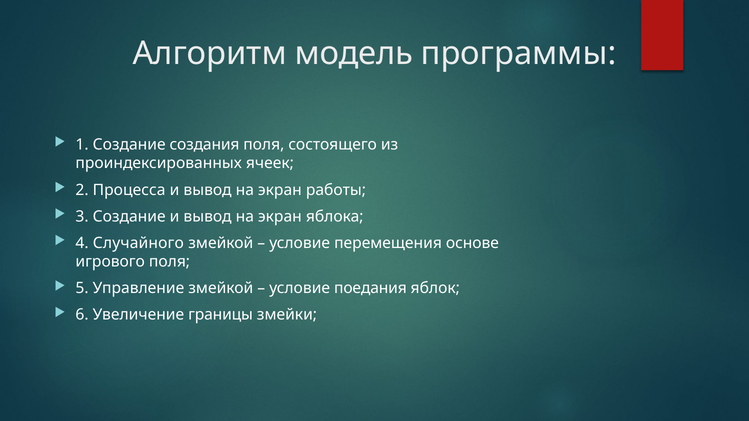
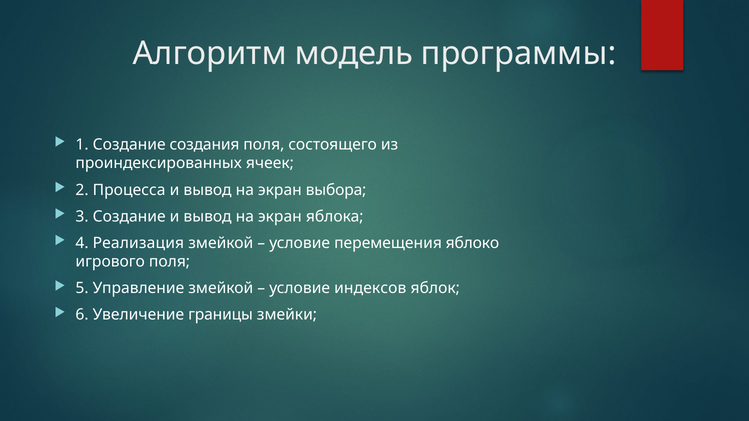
работы: работы -> выбора (336, 190)
Случайного: Случайного -> Реализация (138, 243)
основе: основе -> яблоко (472, 243)
поедания: поедания -> индексов (370, 288)
